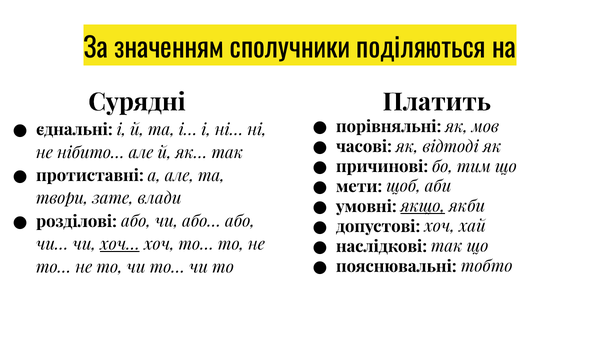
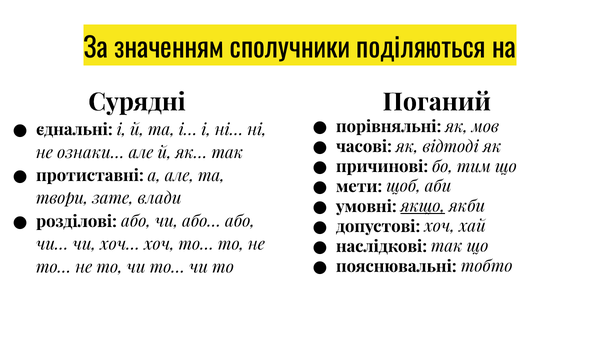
Платить: Платить -> Поганий (437, 102)
нібито…: нібито… -> ознаки… (91, 153)
хоч… underline: present -> none (120, 245)
